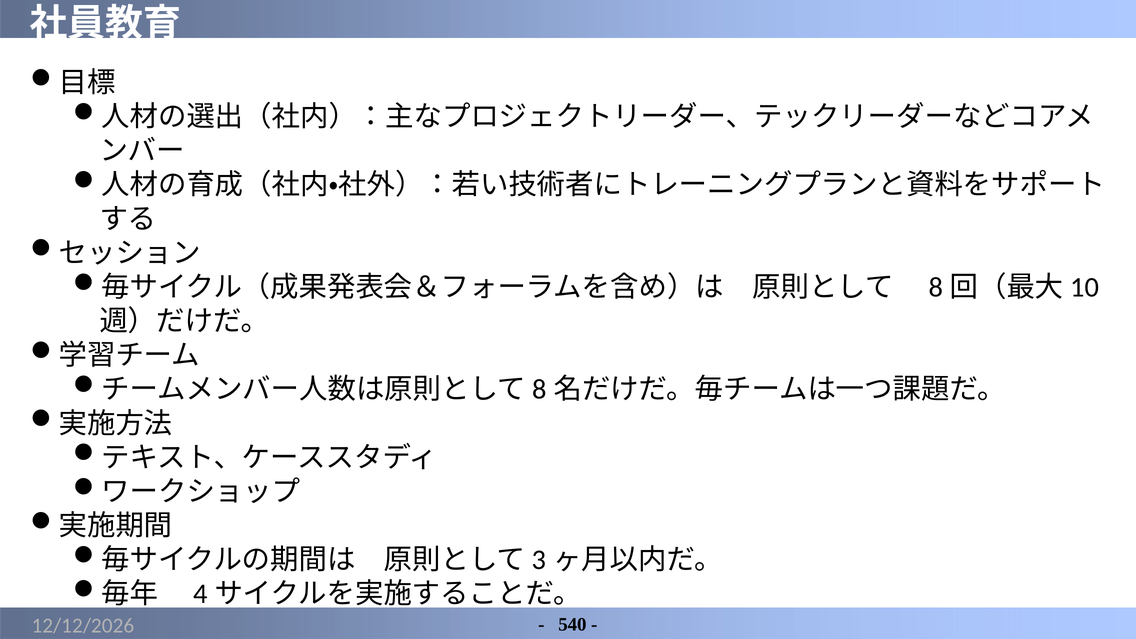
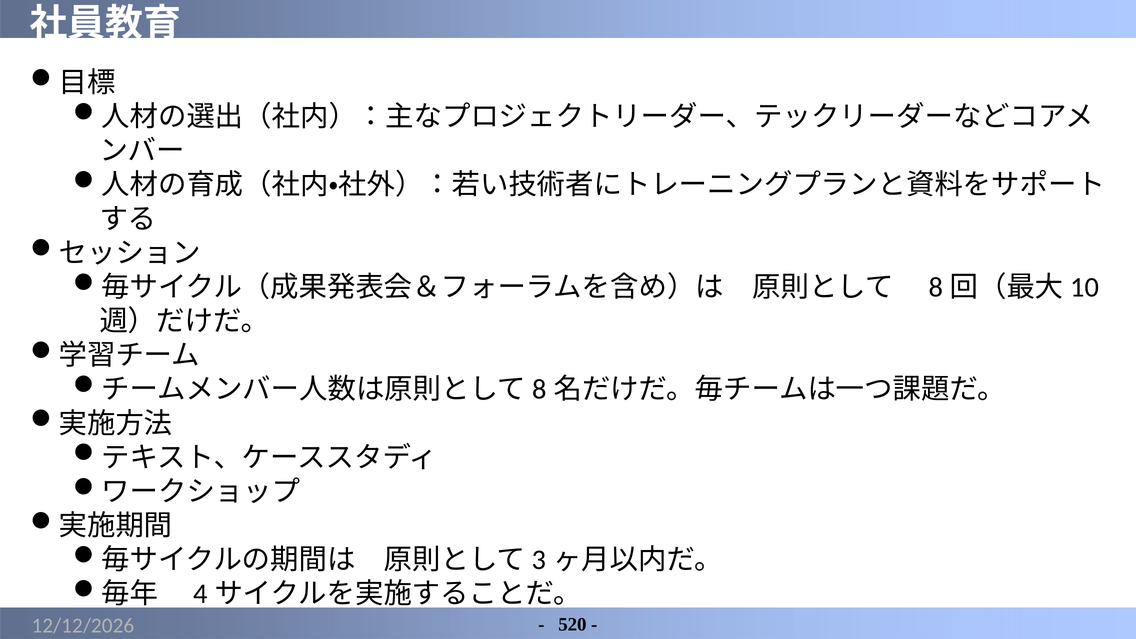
540: 540 -> 520 (572, 624)
